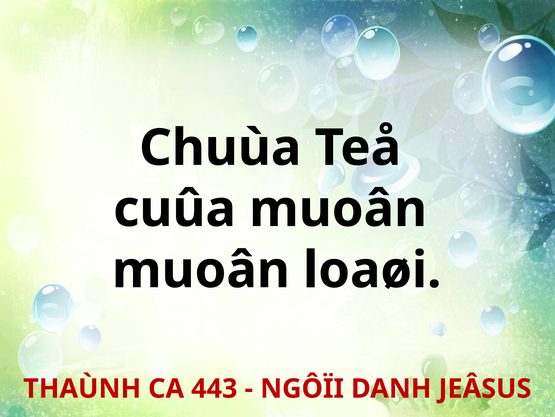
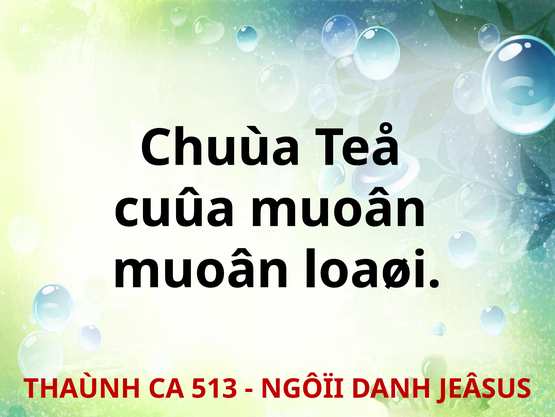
443: 443 -> 513 (214, 388)
